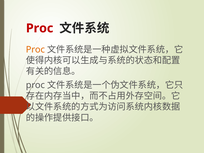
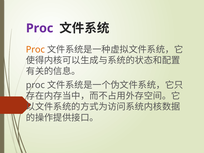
Proc colour: red -> purple (40, 28)
